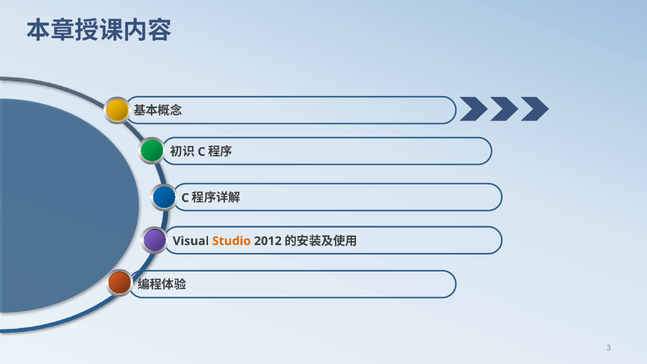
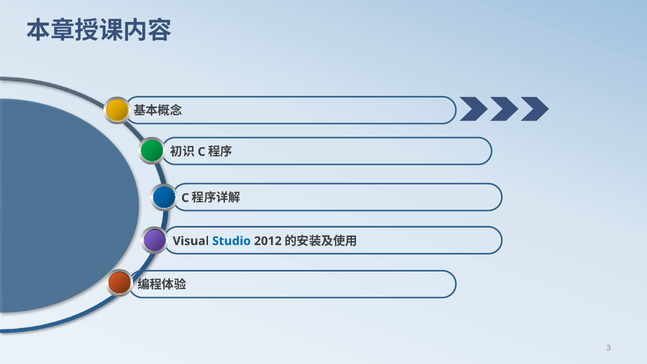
Studio colour: orange -> blue (232, 241)
